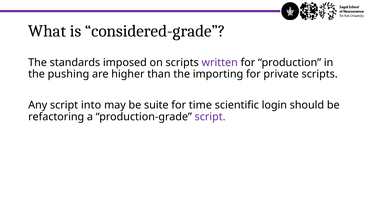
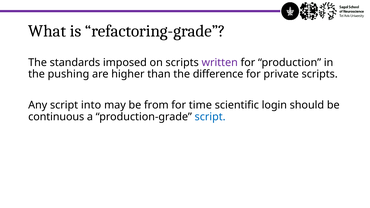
considered-grade: considered-grade -> refactoring-grade (155, 31)
importing: importing -> difference (218, 74)
suite: suite -> from (156, 105)
refactoring: refactoring -> continuous (56, 117)
script colour: purple -> blue (210, 117)
